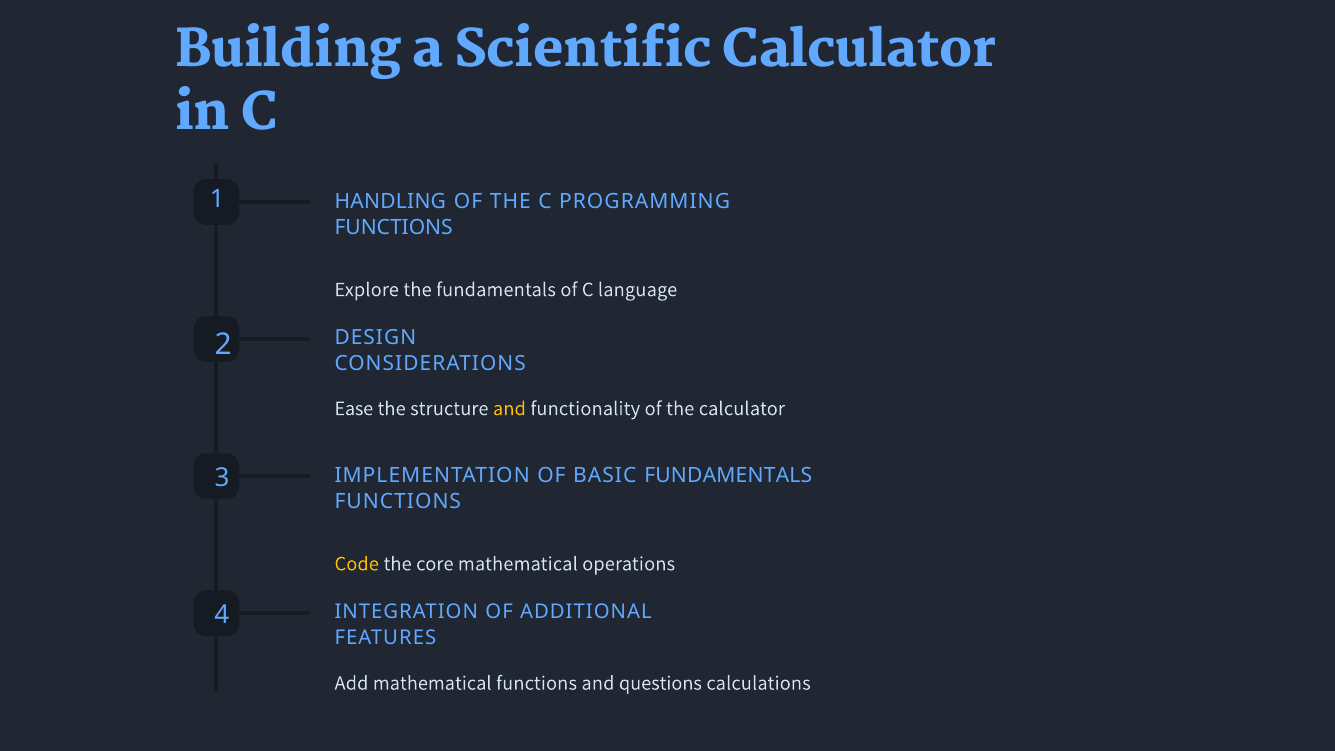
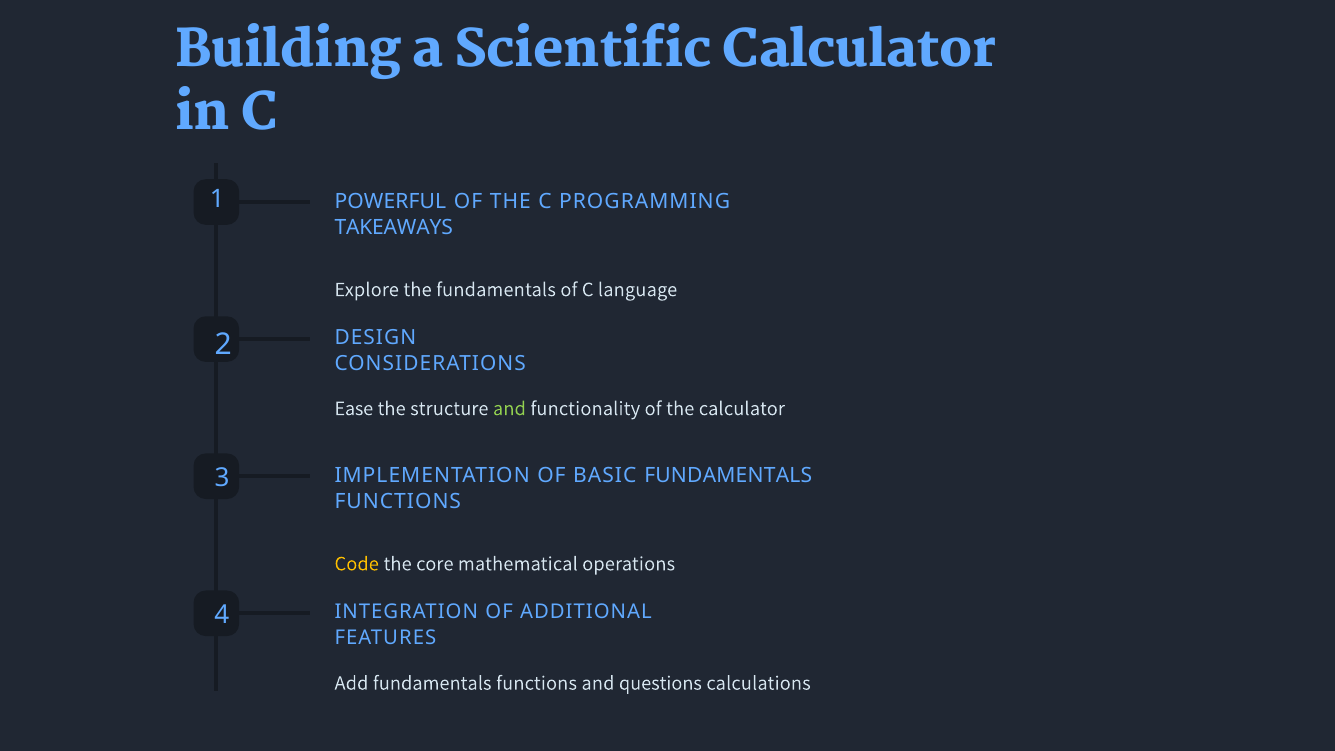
HANDLING: HANDLING -> POWERFUL (390, 201)
FUNCTIONS: FUNCTIONS -> TAKEAWAYS (394, 228)
and colour: yellow -> light green (509, 408)
Add mathematical: mathematical -> fundamentals (432, 683)
